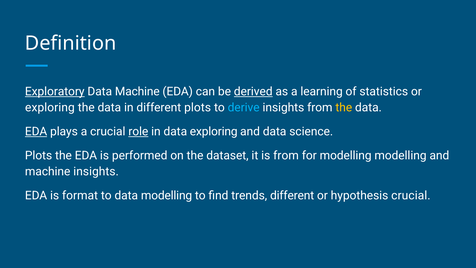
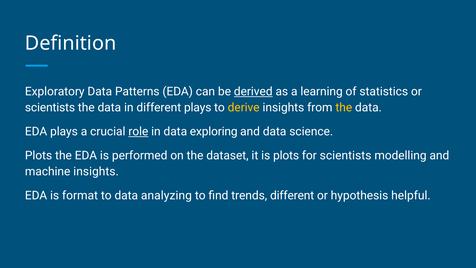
Exploratory underline: present -> none (55, 91)
Data Machine: Machine -> Patterns (137, 91)
exploring: exploring -> scientists (50, 108)
different plots: plots -> plays (198, 108)
derive colour: light blue -> yellow (244, 108)
EDA underline: present -> none (36, 131)
is from: from -> plots (286, 155)
for modelling: modelling -> scientists (346, 155)
data modelling: modelling -> analyzing (166, 195)
hypothesis crucial: crucial -> helpful (411, 195)
